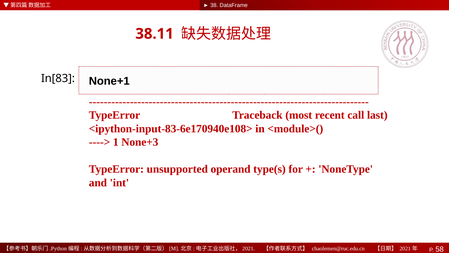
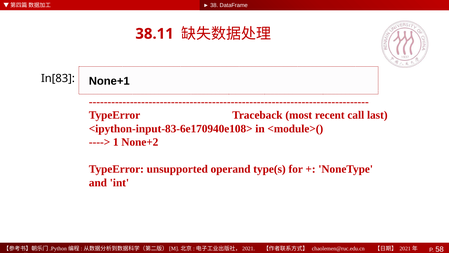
None+3: None+3 -> None+2 (140, 142)
